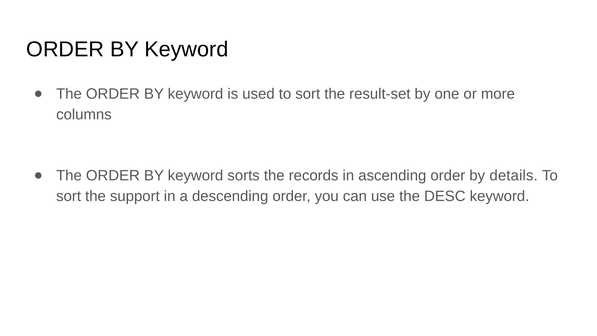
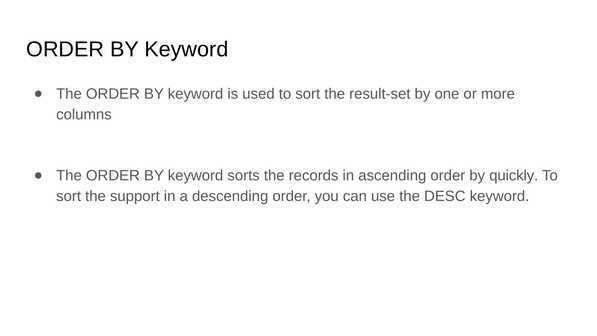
details: details -> quickly (514, 176)
